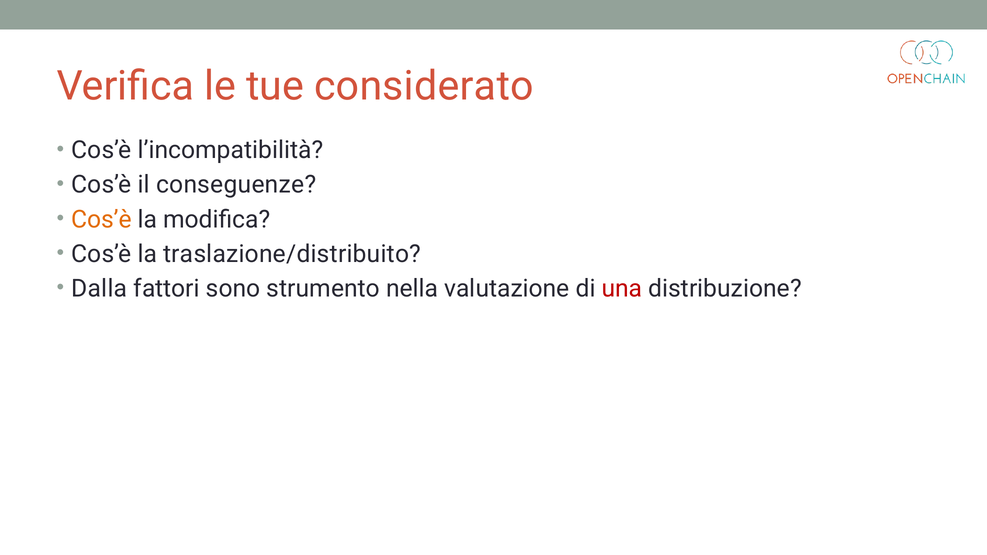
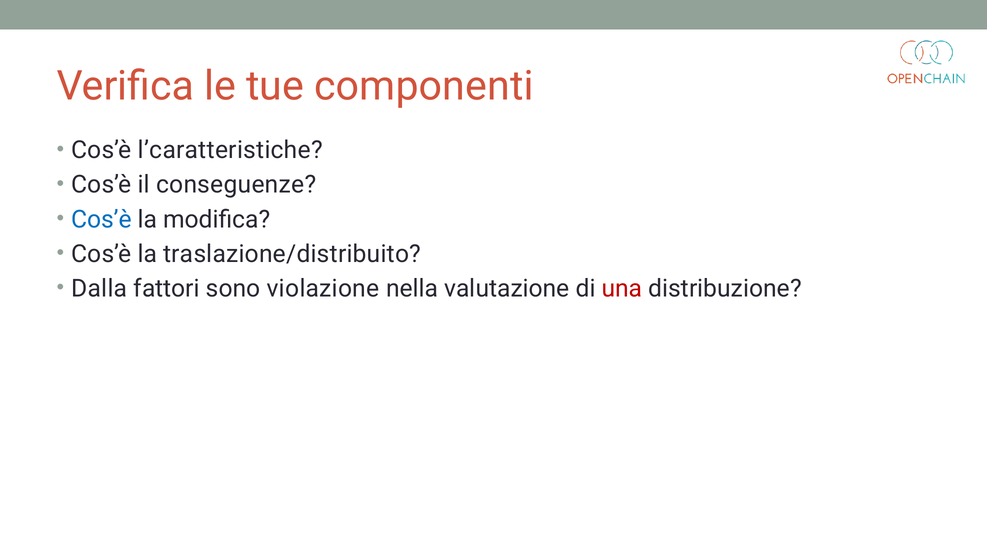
considerato: considerato -> componenti (424, 86)
l’incompatibilità: l’incompatibilità -> l’caratteristiche (230, 150)
Cos’è colour: orange -> blue (102, 219)
strumento: strumento -> violazione (323, 289)
